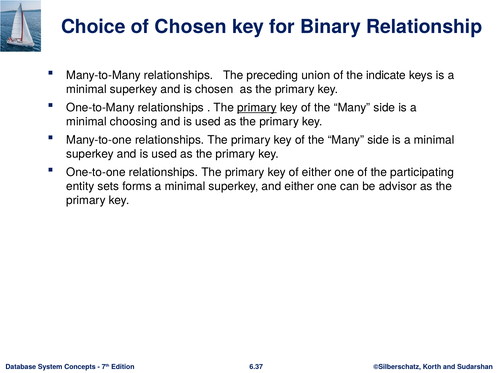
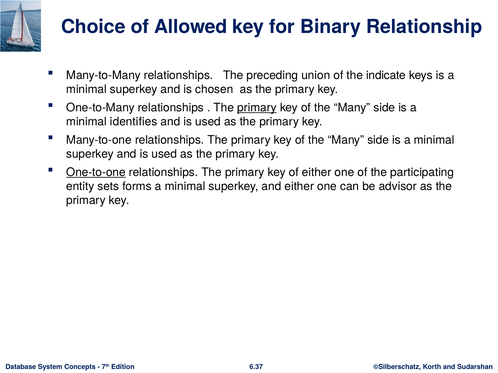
of Chosen: Chosen -> Allowed (191, 27)
choosing: choosing -> identifies (134, 122)
One-to-one underline: none -> present (96, 172)
